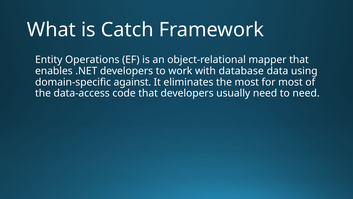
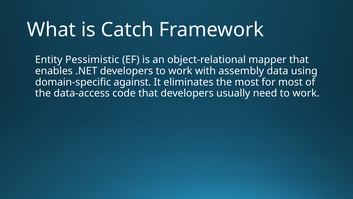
Operations: Operations -> Pessimistic (92, 60)
database: database -> assembly (241, 71)
need to need: need -> work (306, 93)
